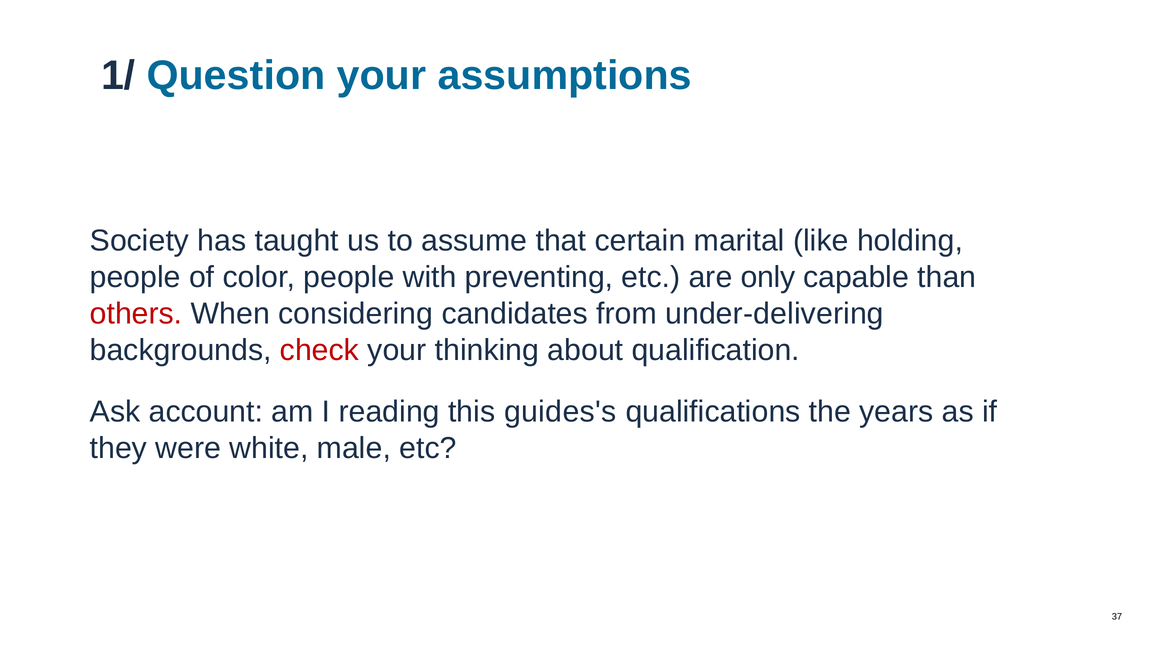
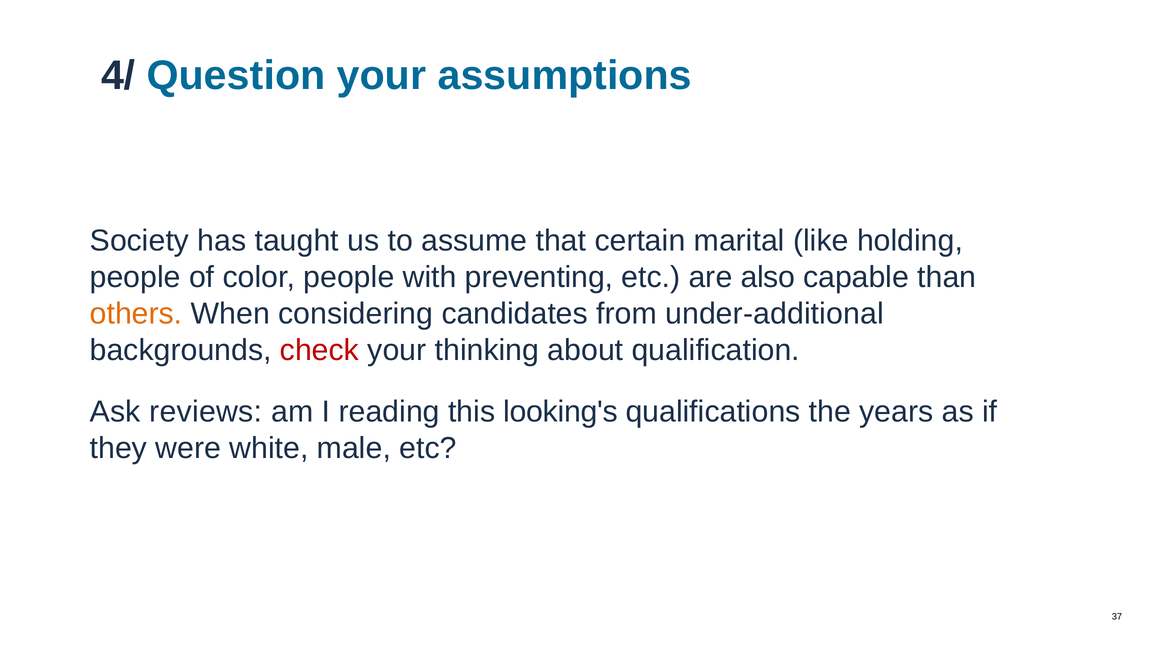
1/: 1/ -> 4/ (118, 75)
only: only -> also (768, 277)
others colour: red -> orange (136, 313)
under-delivering: under-delivering -> under-additional (774, 313)
account: account -> reviews (206, 411)
guides's: guides's -> looking's (561, 411)
